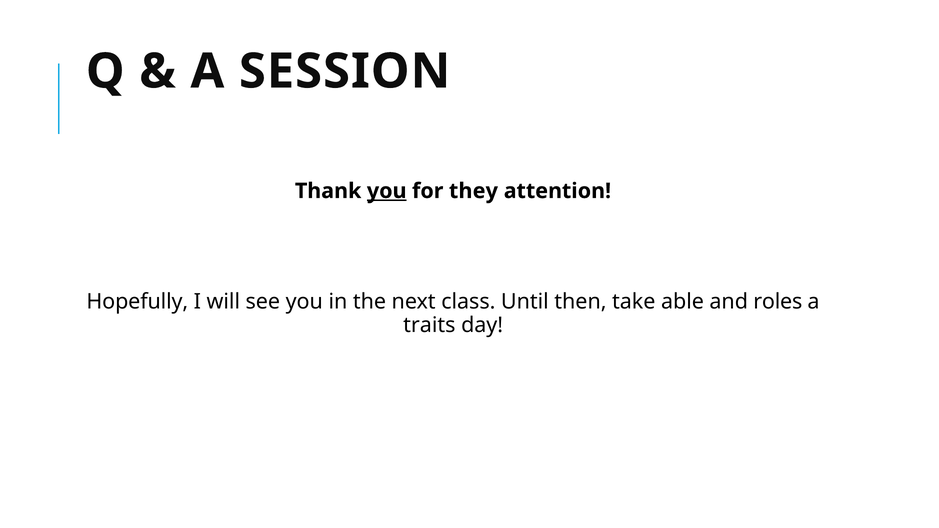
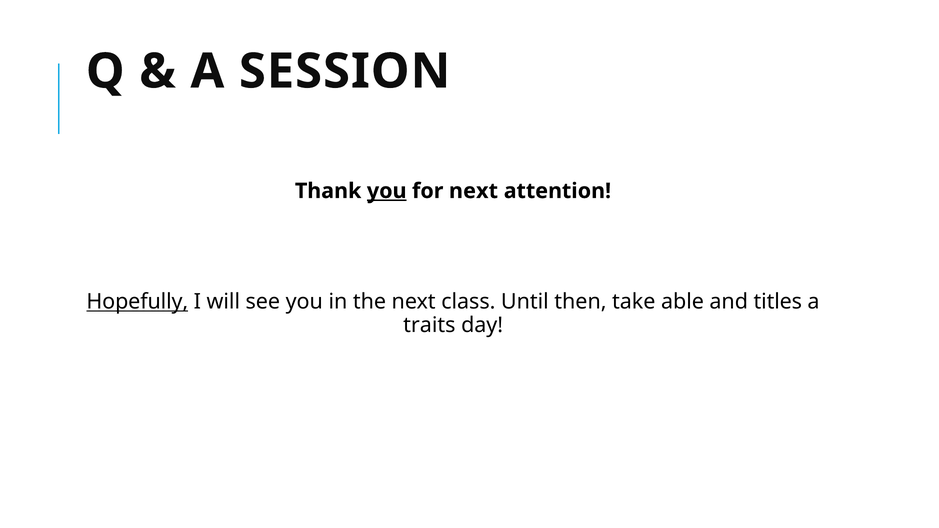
for they: they -> next (473, 191)
Hopefully underline: none -> present (137, 302)
roles: roles -> titles (778, 302)
